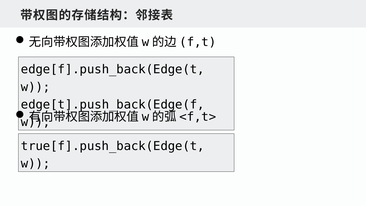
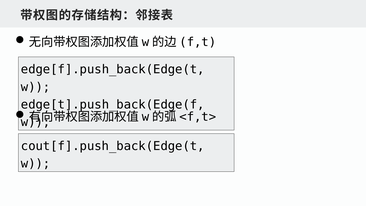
true[f].push_back(Edge(t: true[f].push_back(Edge(t -> cout[f].push_back(Edge(t (113, 146)
